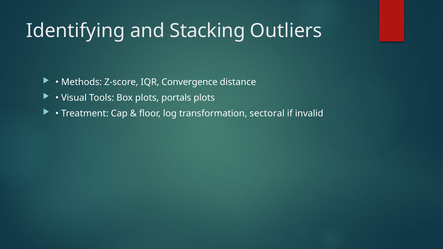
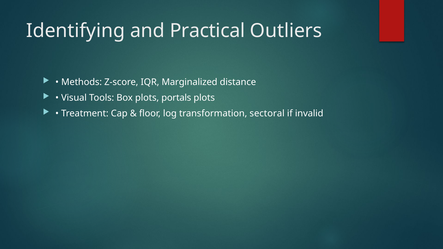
Stacking: Stacking -> Practical (207, 31)
Convergence: Convergence -> Marginalized (190, 82)
